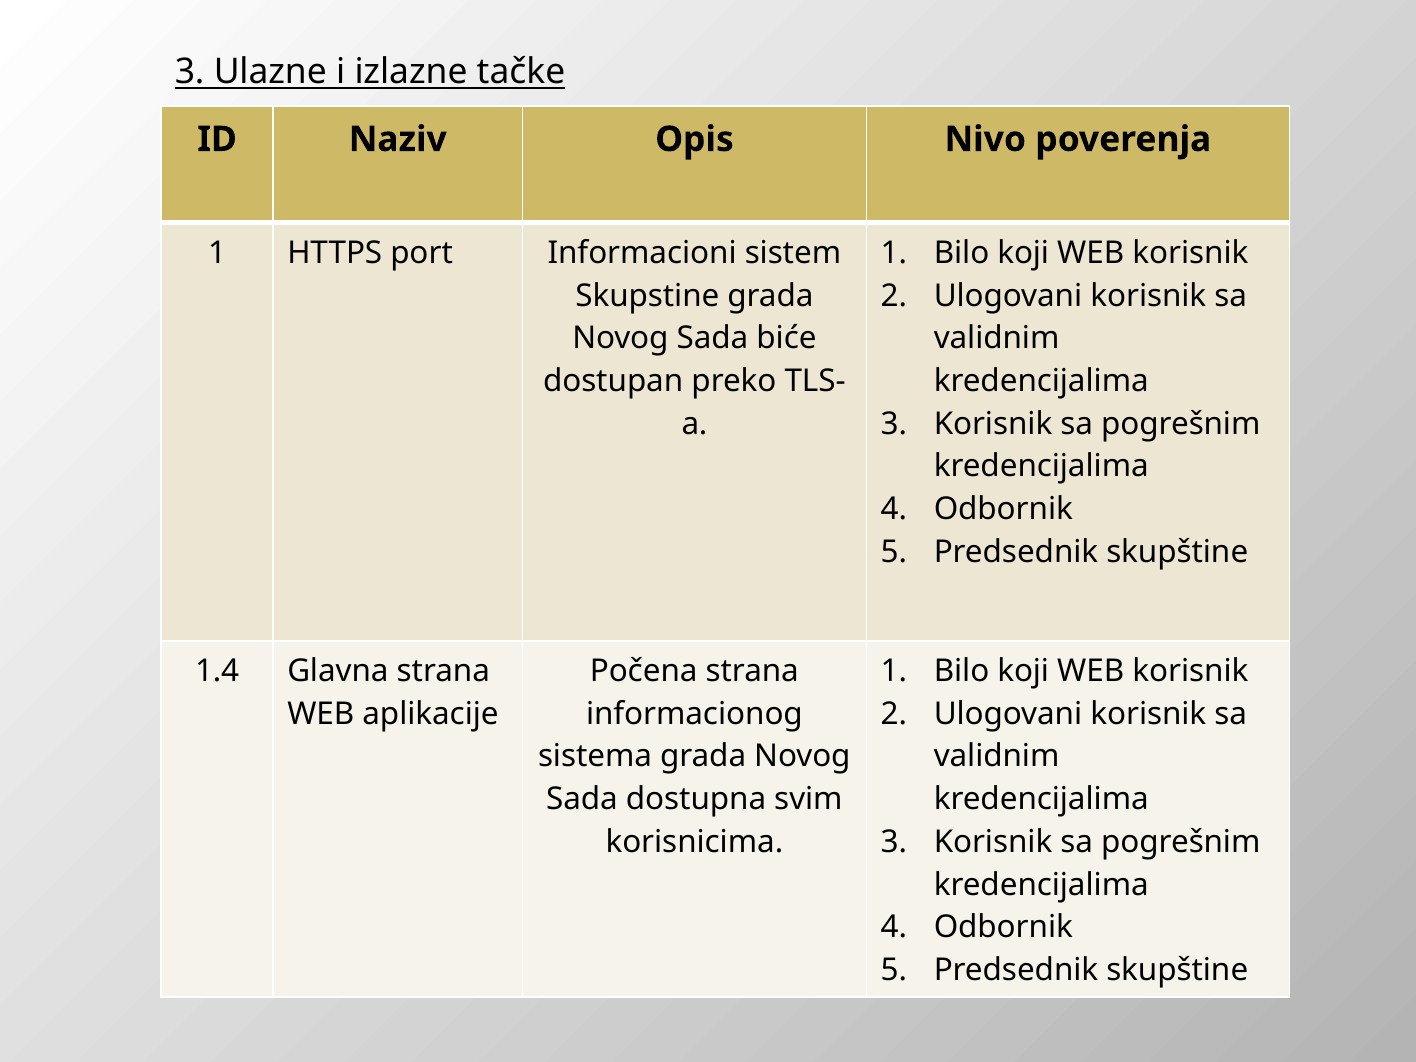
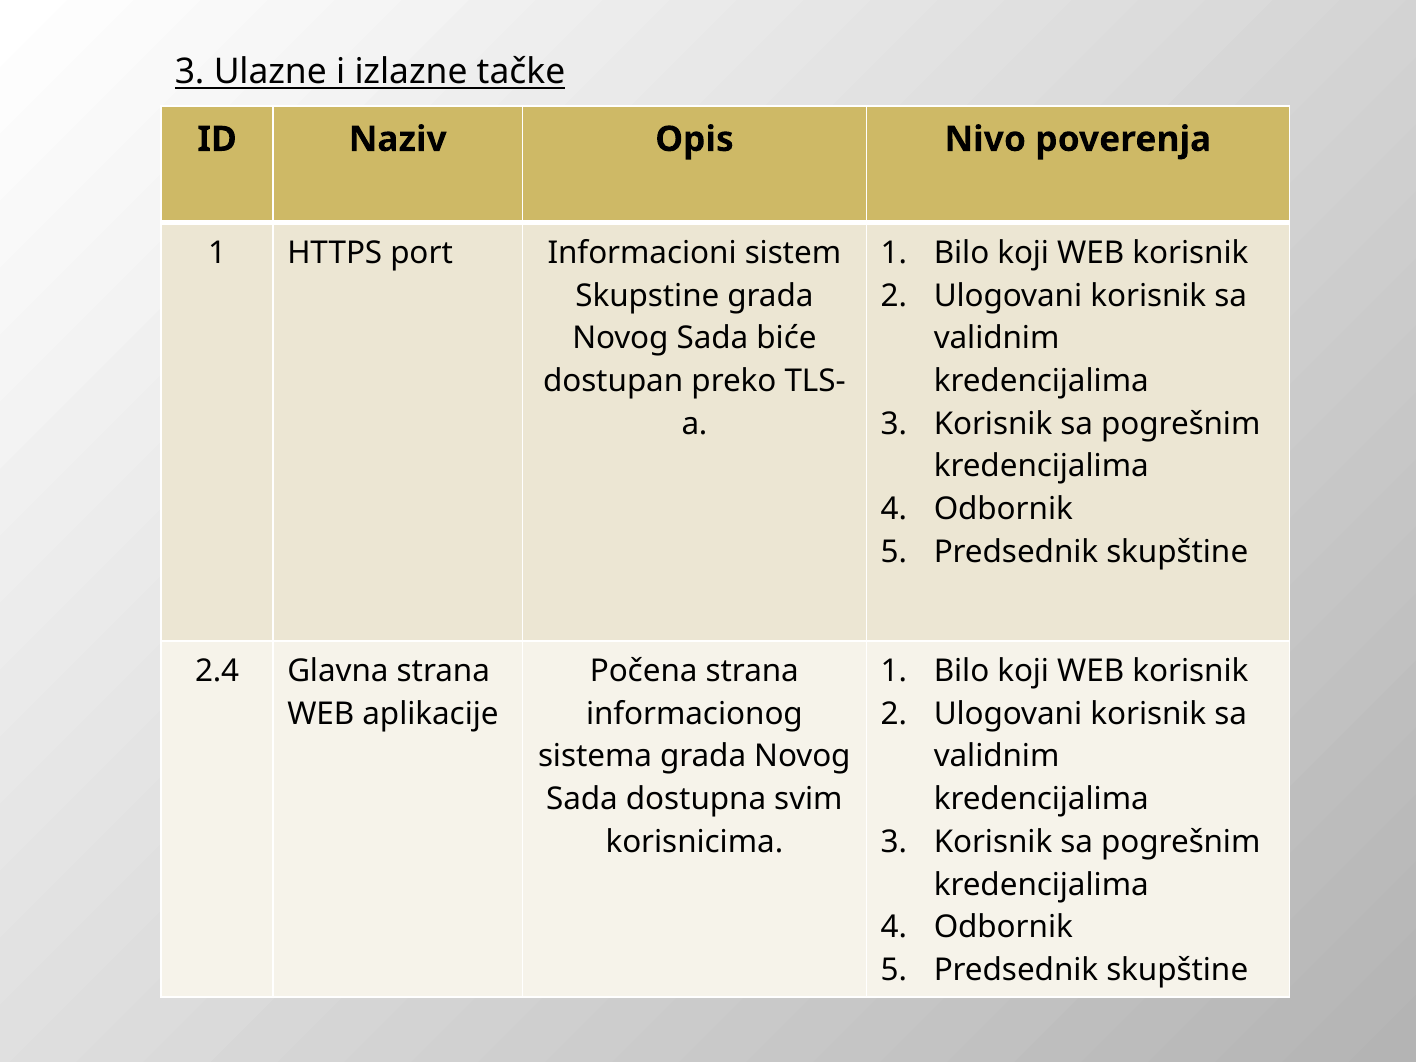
1.4: 1.4 -> 2.4 (217, 671)
